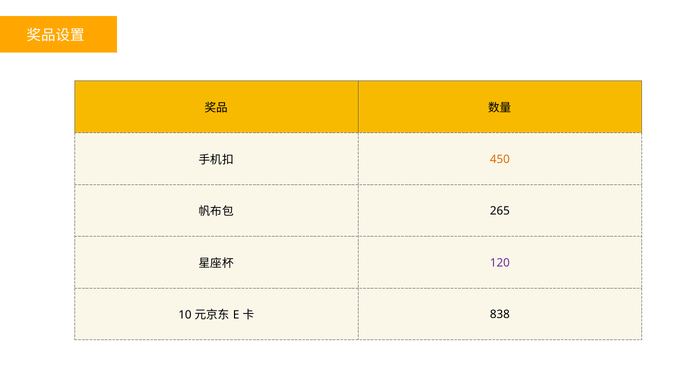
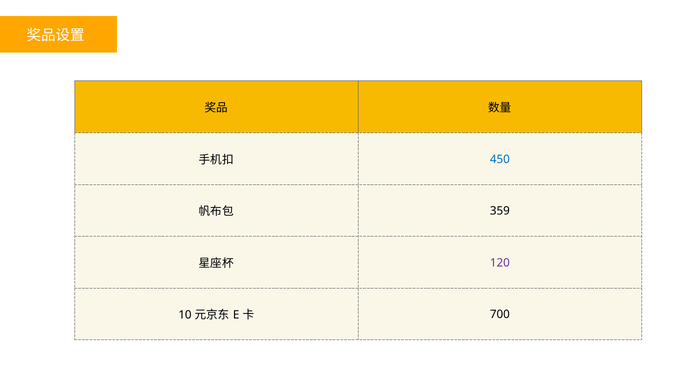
450 colour: orange -> blue (500, 159)
265: 265 -> 359 (500, 211)
838: 838 -> 700 (500, 314)
